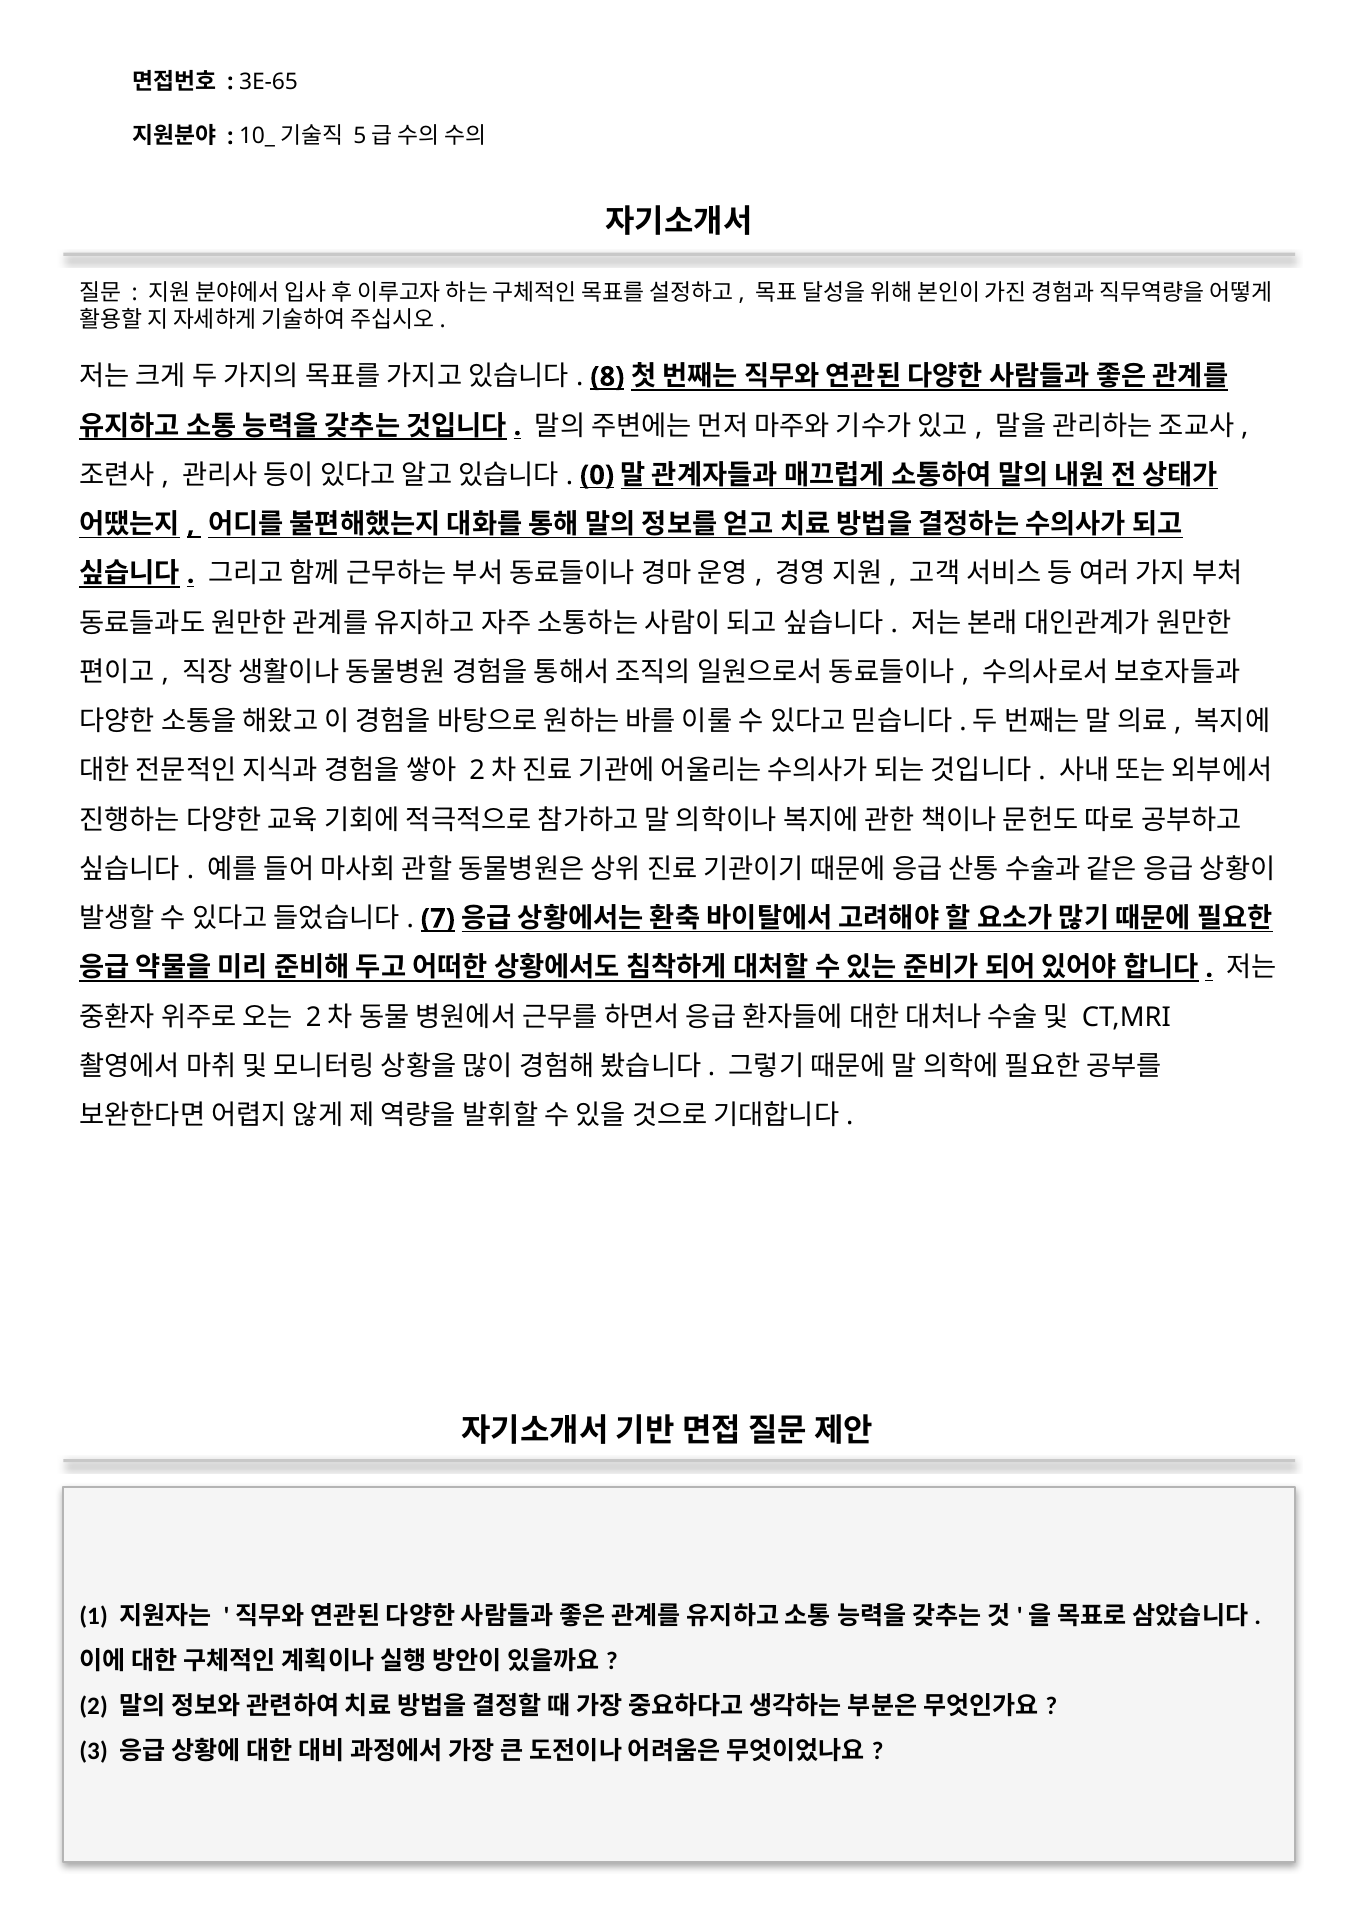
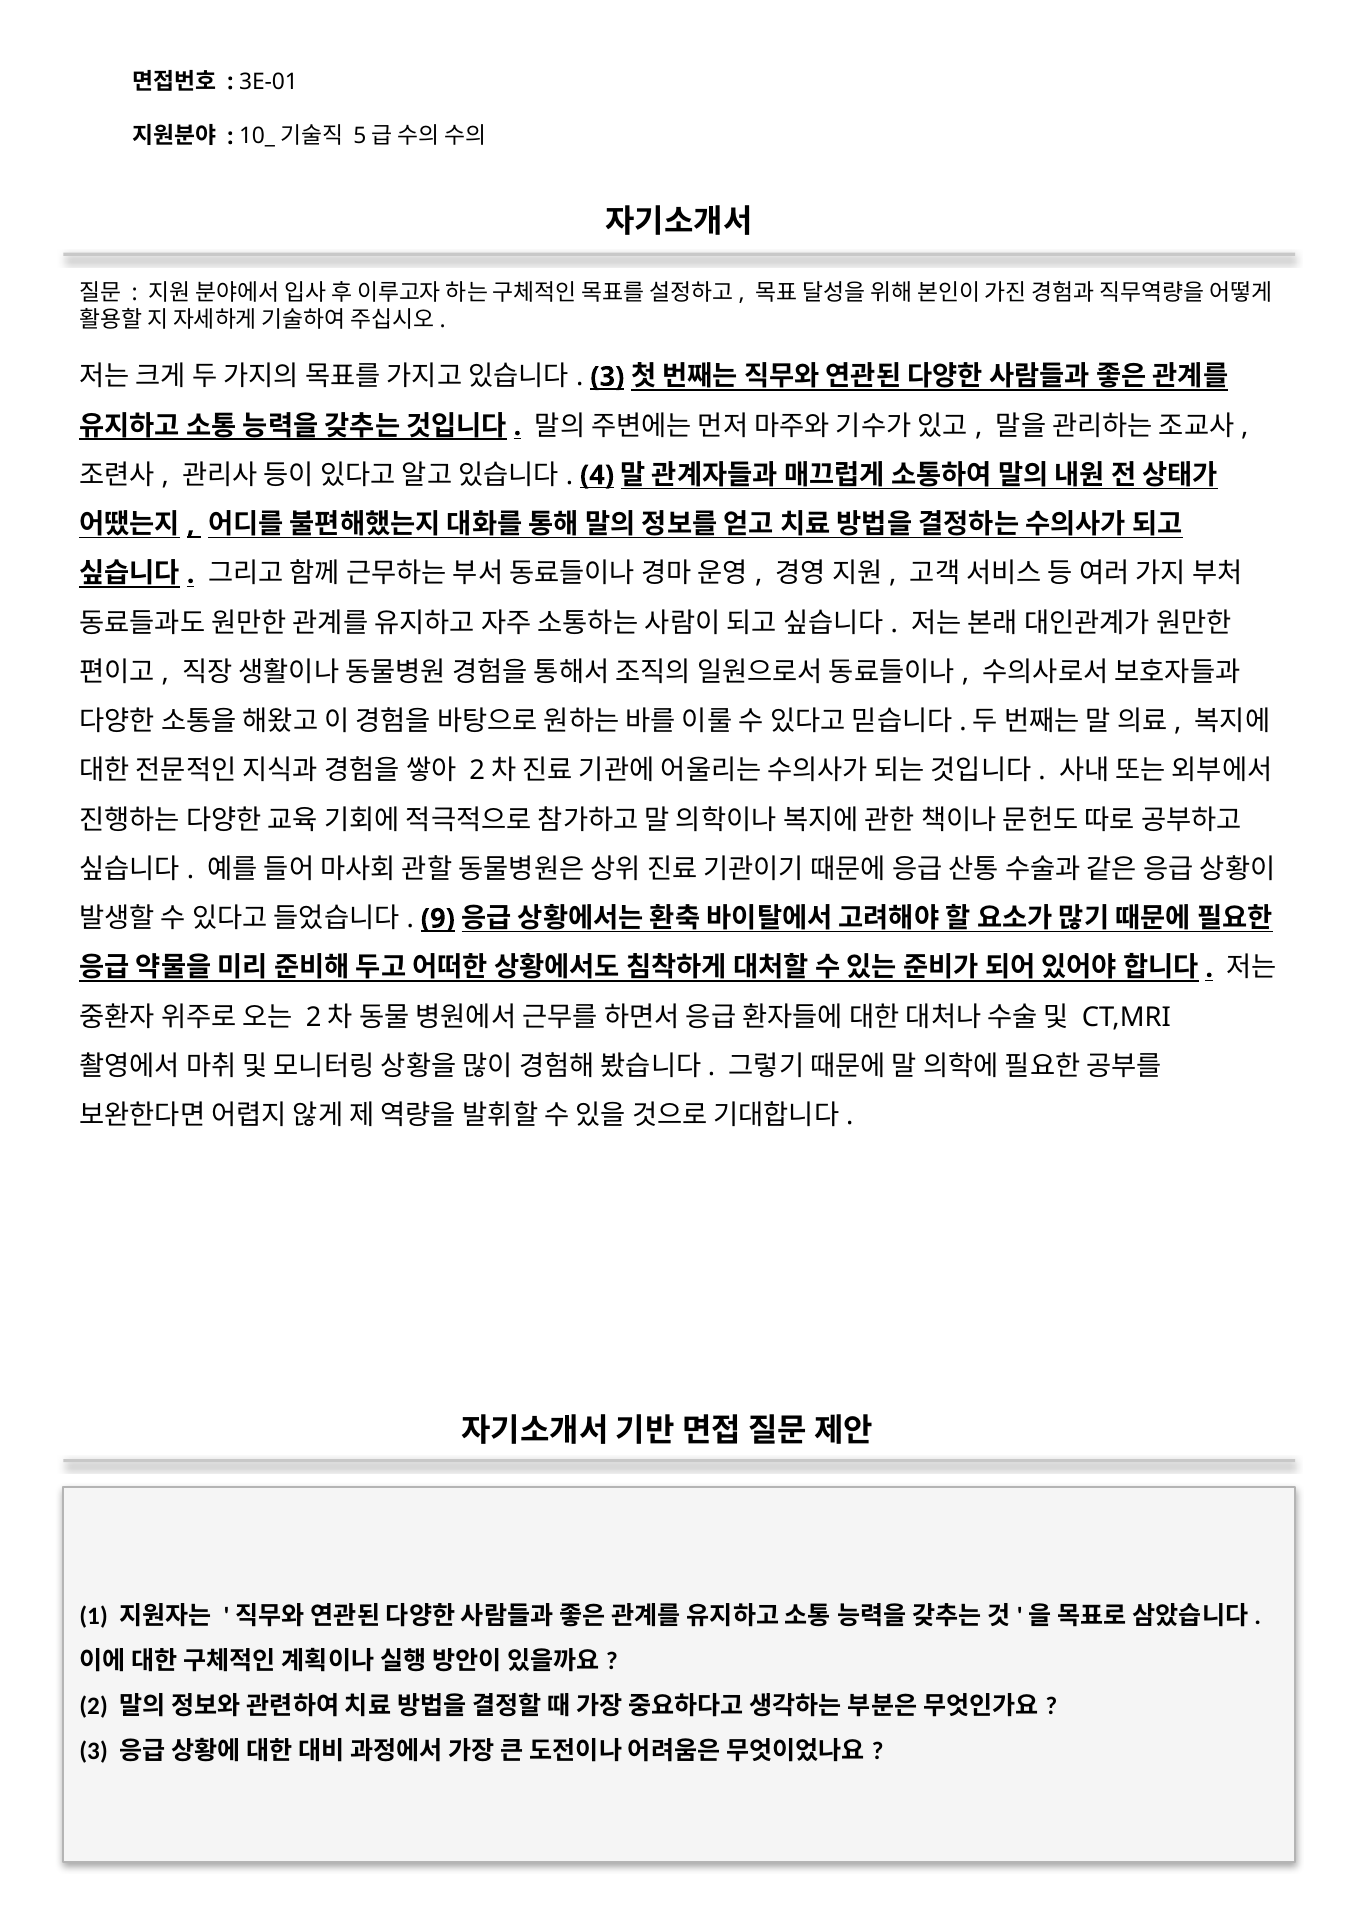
3E-65: 3E-65 -> 3E-01 (269, 82)
8: 8 -> 3 (607, 377)
0: 0 -> 4 (597, 475)
7: 7 -> 9 (438, 919)
